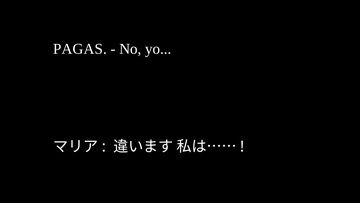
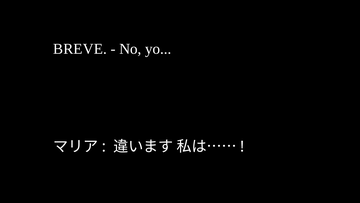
PAGAS: PAGAS -> BREVE (80, 49)
